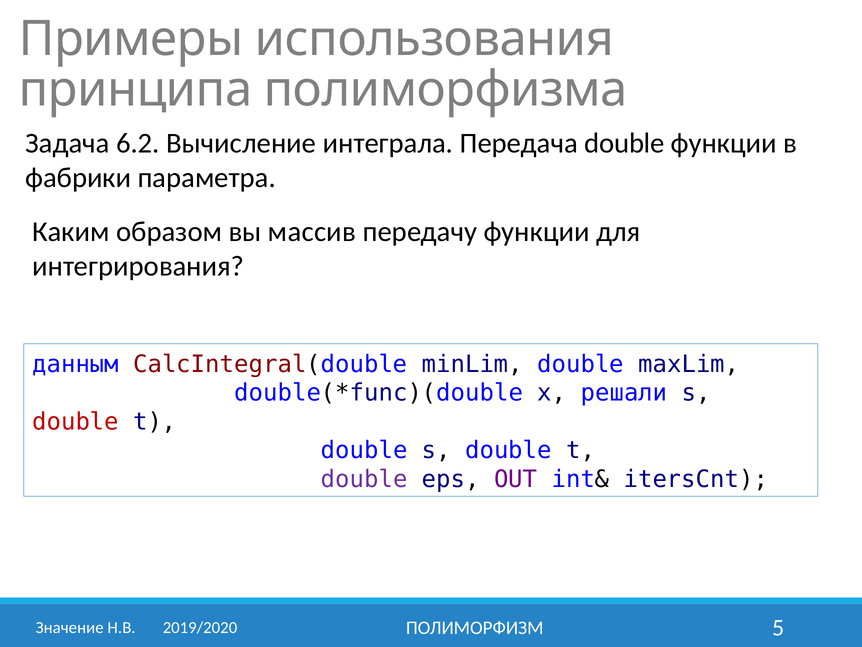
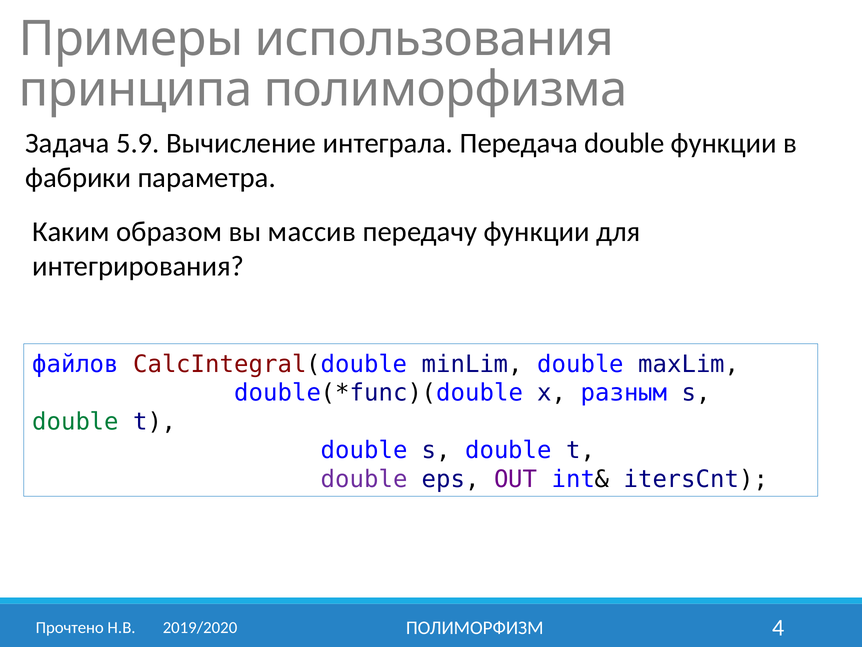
6.2: 6.2 -> 5.9 (138, 143)
данным: данным -> файлов (75, 364)
решали: решали -> разным (624, 393)
double colour: red -> green (75, 421)
5: 5 -> 4 (778, 628)
Значение: Значение -> Прочтено (70, 627)
